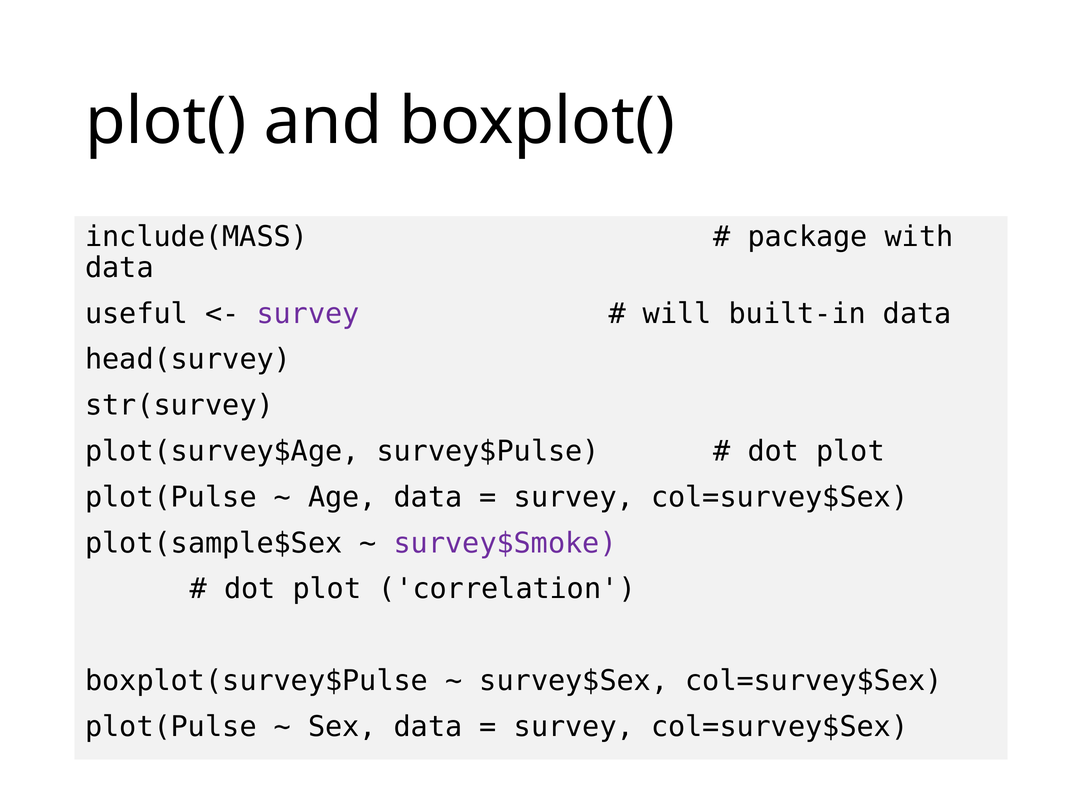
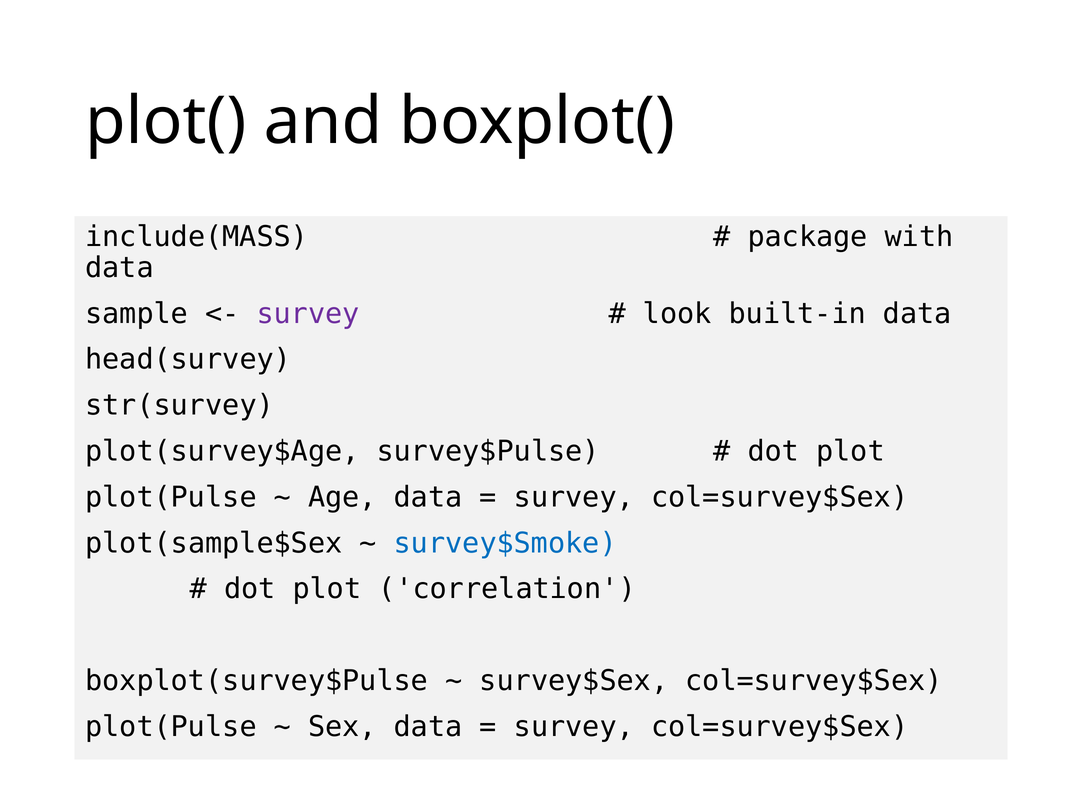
useful: useful -> sample (137, 313)
will: will -> look (677, 313)
survey$Smoke colour: purple -> blue (505, 543)
